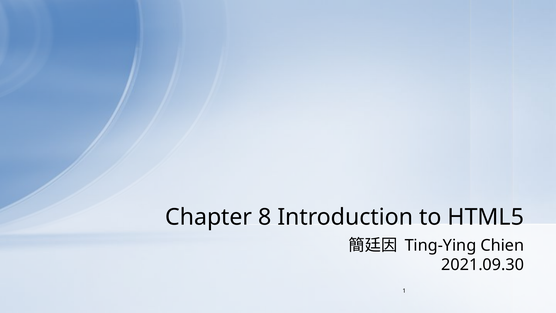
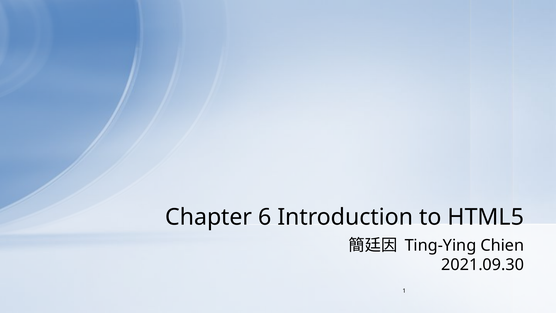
8: 8 -> 6 (265, 217)
